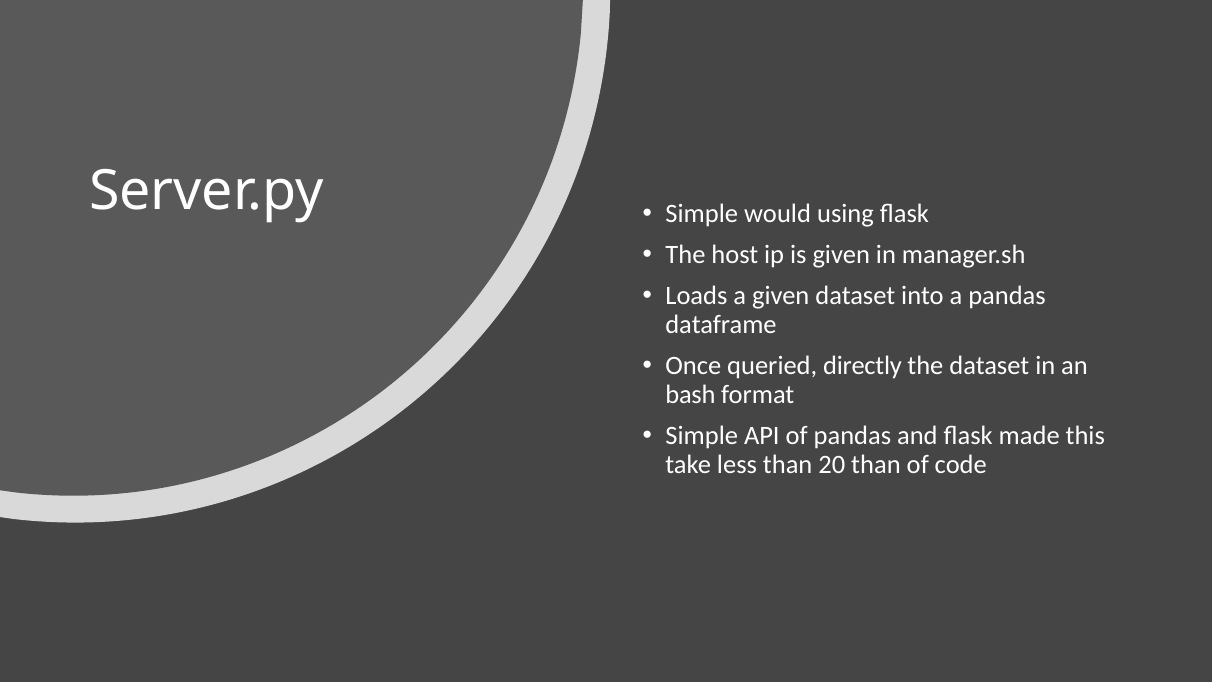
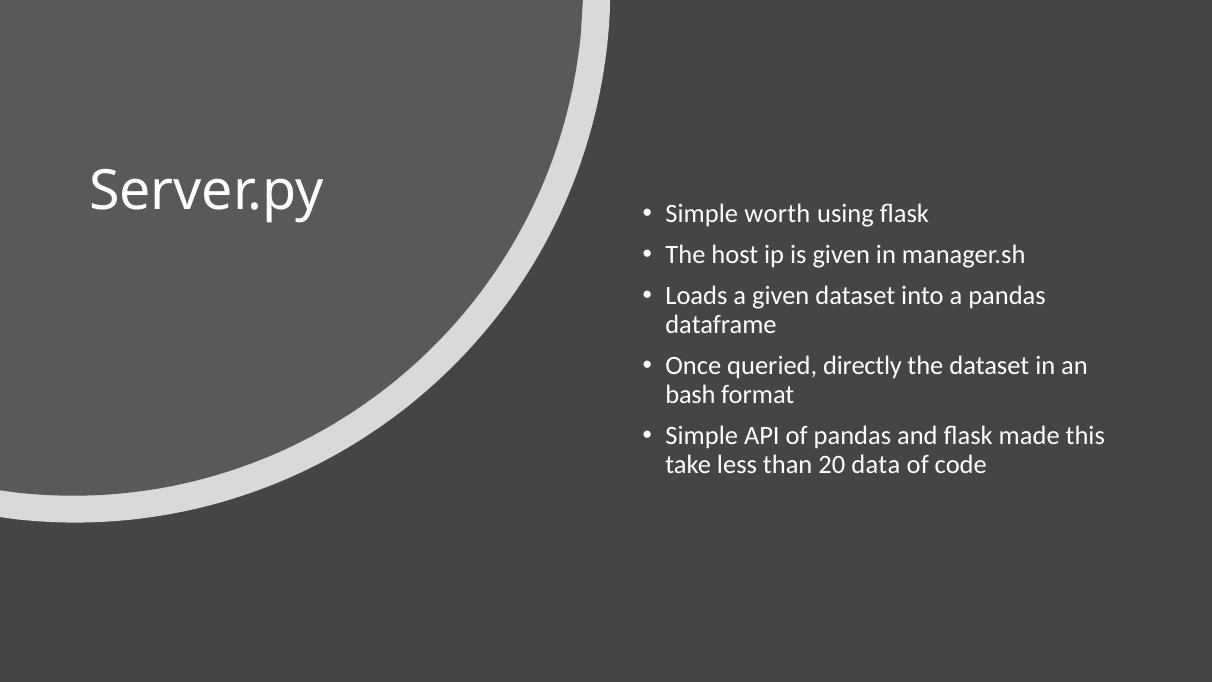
would: would -> worth (777, 213)
20 than: than -> data (876, 464)
